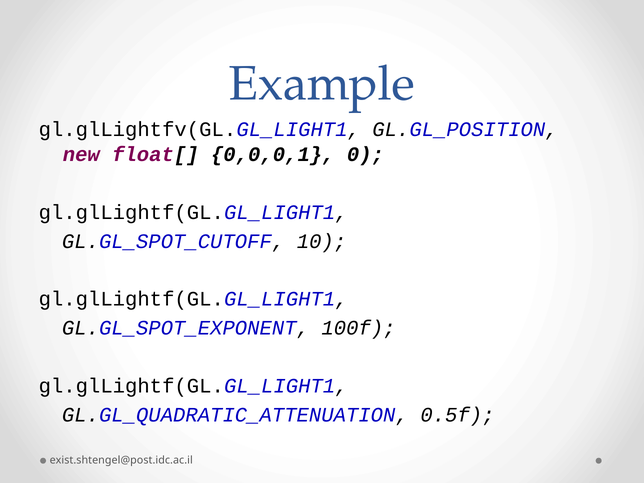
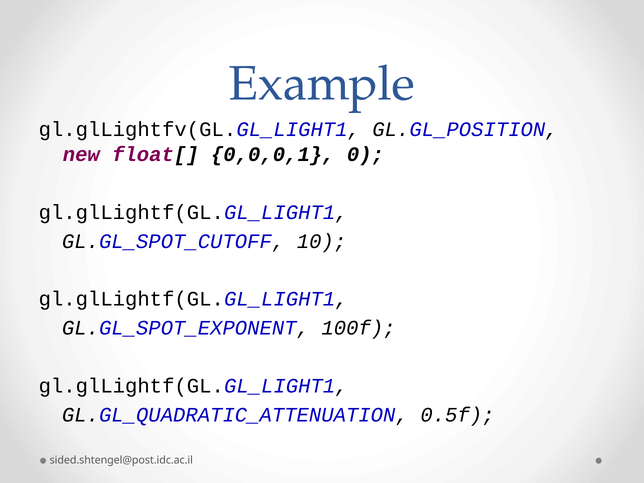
exist.shtengel@post.idc.ac.il: exist.shtengel@post.idc.ac.il -> sided.shtengel@post.idc.ac.il (121, 460)
